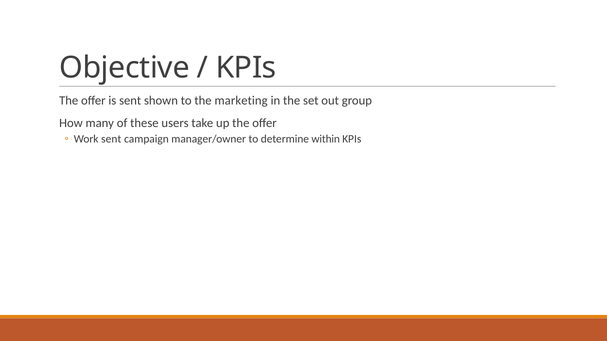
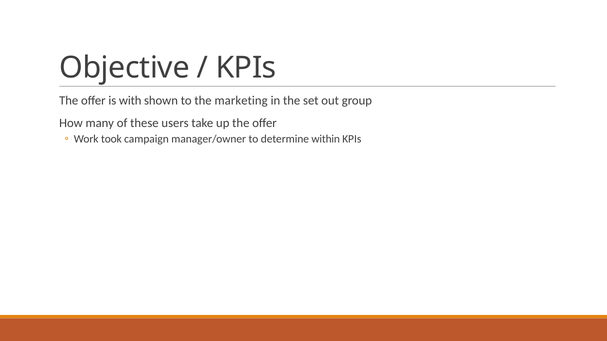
is sent: sent -> with (130, 101)
Work sent: sent -> took (111, 139)
